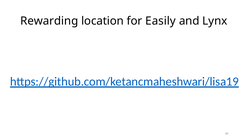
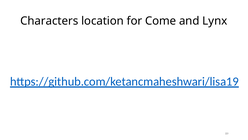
Rewarding: Rewarding -> Characters (49, 21)
Easily: Easily -> Come (161, 21)
